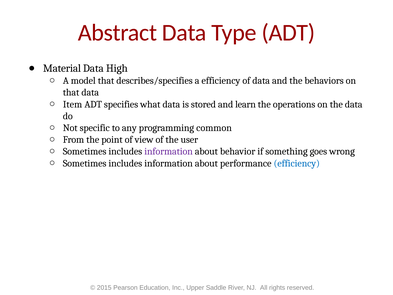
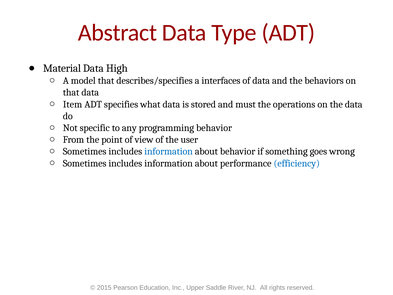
a efficiency: efficiency -> interfaces (221, 81)
learn: learn -> must (246, 104)
programming common: common -> behavior (214, 128)
information colour: purple -> blue (169, 151)
